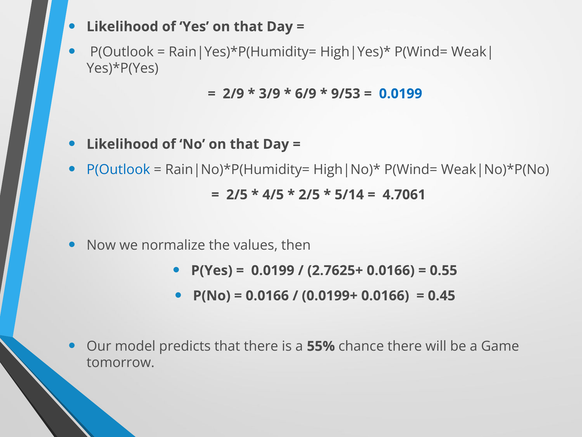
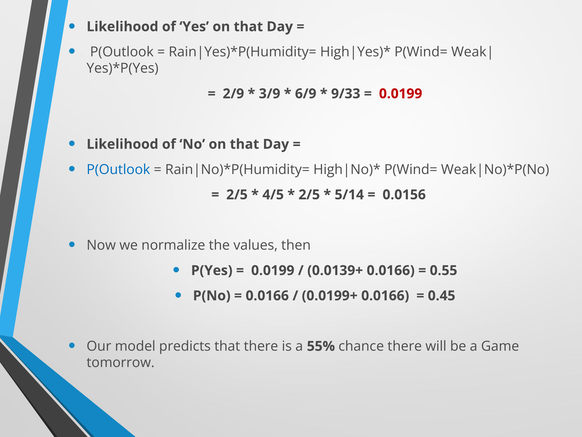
9/53: 9/53 -> 9/33 (346, 94)
0.0199 colour: blue -> red (401, 94)
4.7061: 4.7061 -> 0.0156 (404, 195)
2.7625+: 2.7625+ -> 0.0139+ (335, 270)
